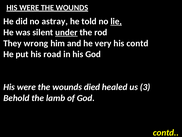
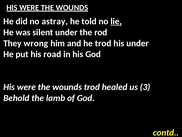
under underline: present -> none (66, 32)
he very: very -> trod (103, 43)
his contd: contd -> under (138, 43)
wounds died: died -> trod (92, 87)
